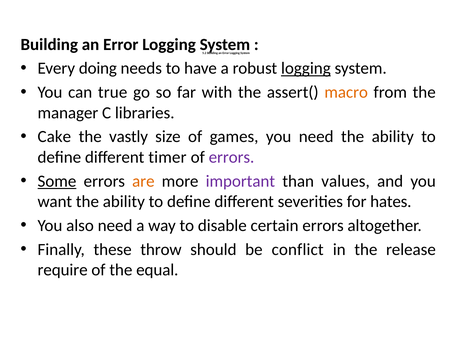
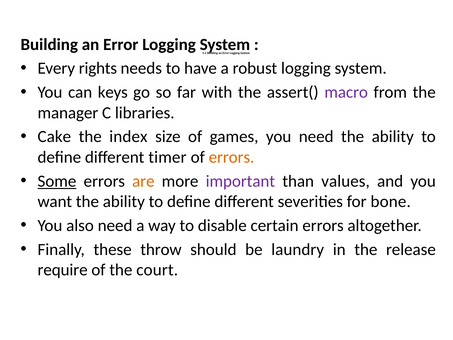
doing: doing -> rights (98, 68)
logging underline: present -> none (306, 68)
true: true -> keys (113, 92)
macro colour: orange -> purple (346, 92)
vastly: vastly -> index (128, 137)
errors colour: purple -> orange (232, 157)
hates: hates -> bone (391, 201)
conflict: conflict -> laundry (298, 249)
equal: equal -> court (157, 270)
